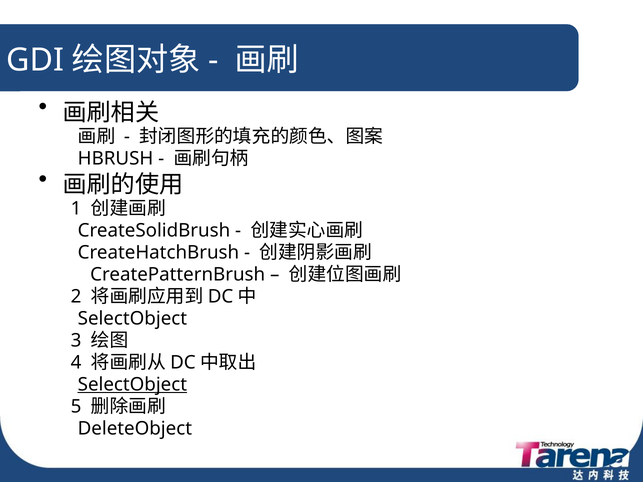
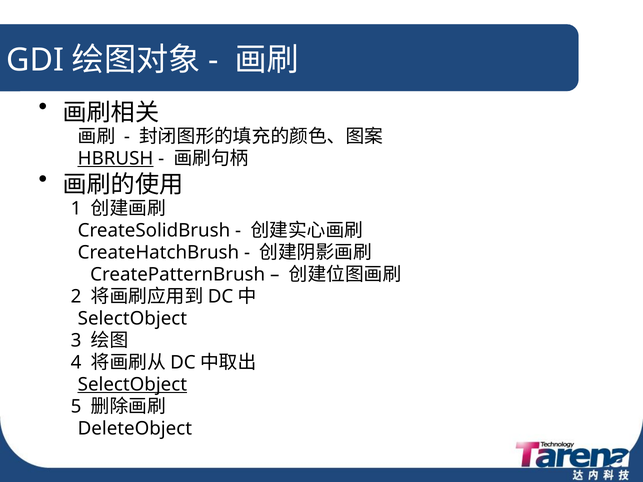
HBRUSH underline: none -> present (116, 158)
